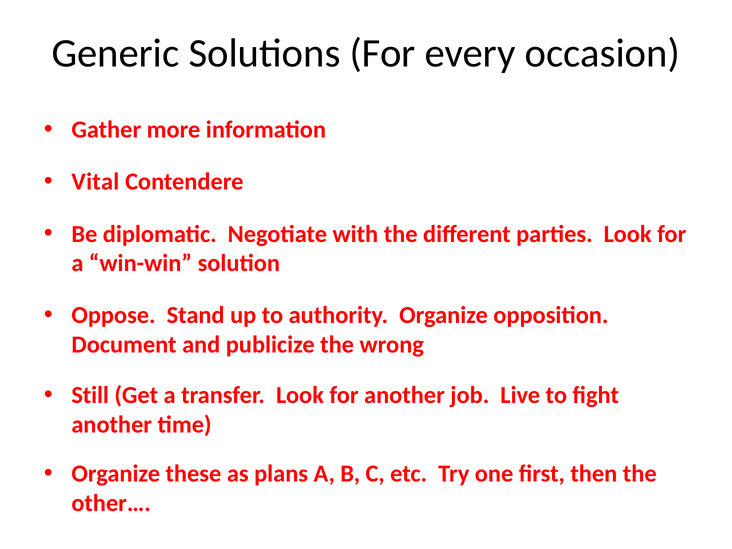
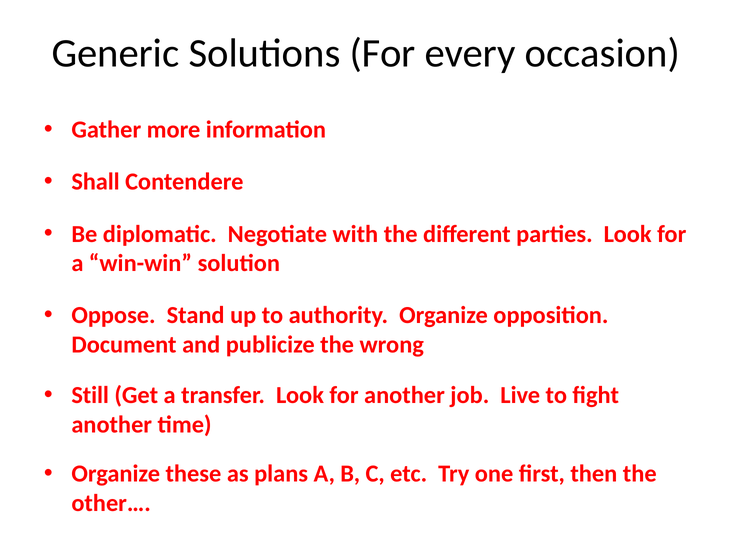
Vital: Vital -> Shall (96, 182)
